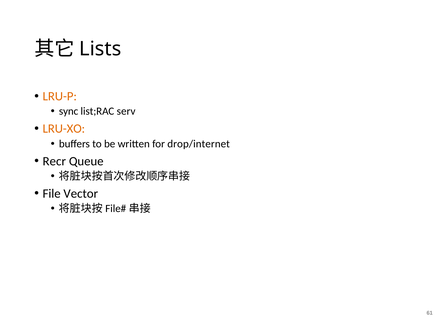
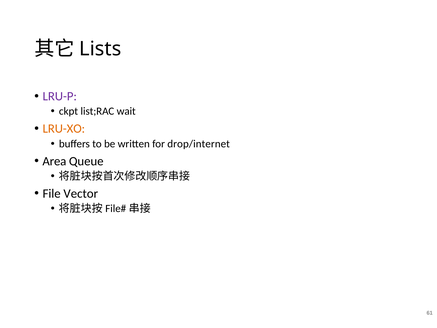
LRU-P colour: orange -> purple (60, 96)
sync: sync -> ckpt (69, 111)
serv: serv -> wait (126, 111)
Recr: Recr -> Area (54, 161)
